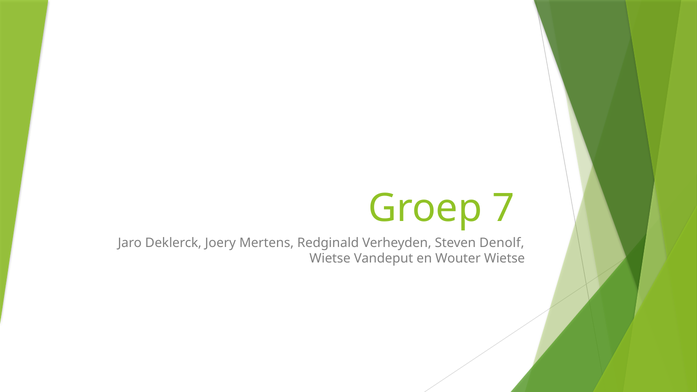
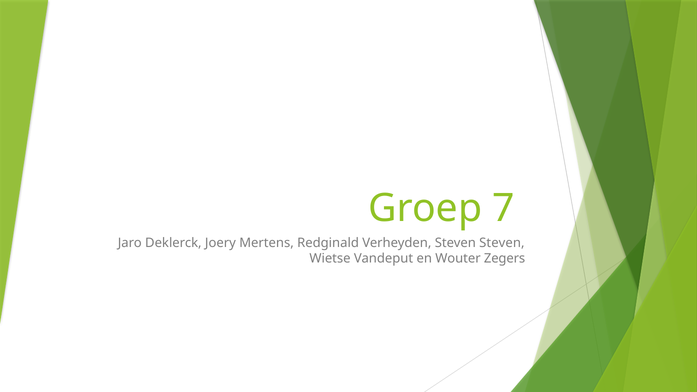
Steven Denolf: Denolf -> Steven (502, 243)
Wouter Wietse: Wietse -> Zegers (505, 259)
